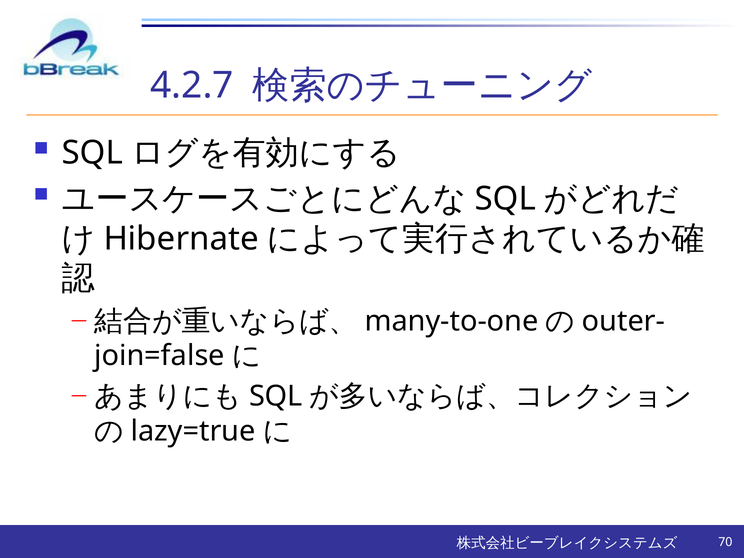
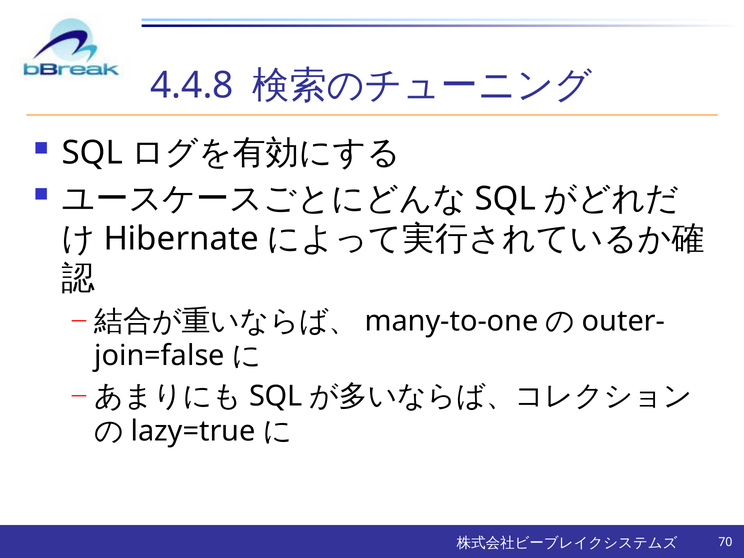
4.2.7: 4.2.7 -> 4.4.8 (192, 86)
